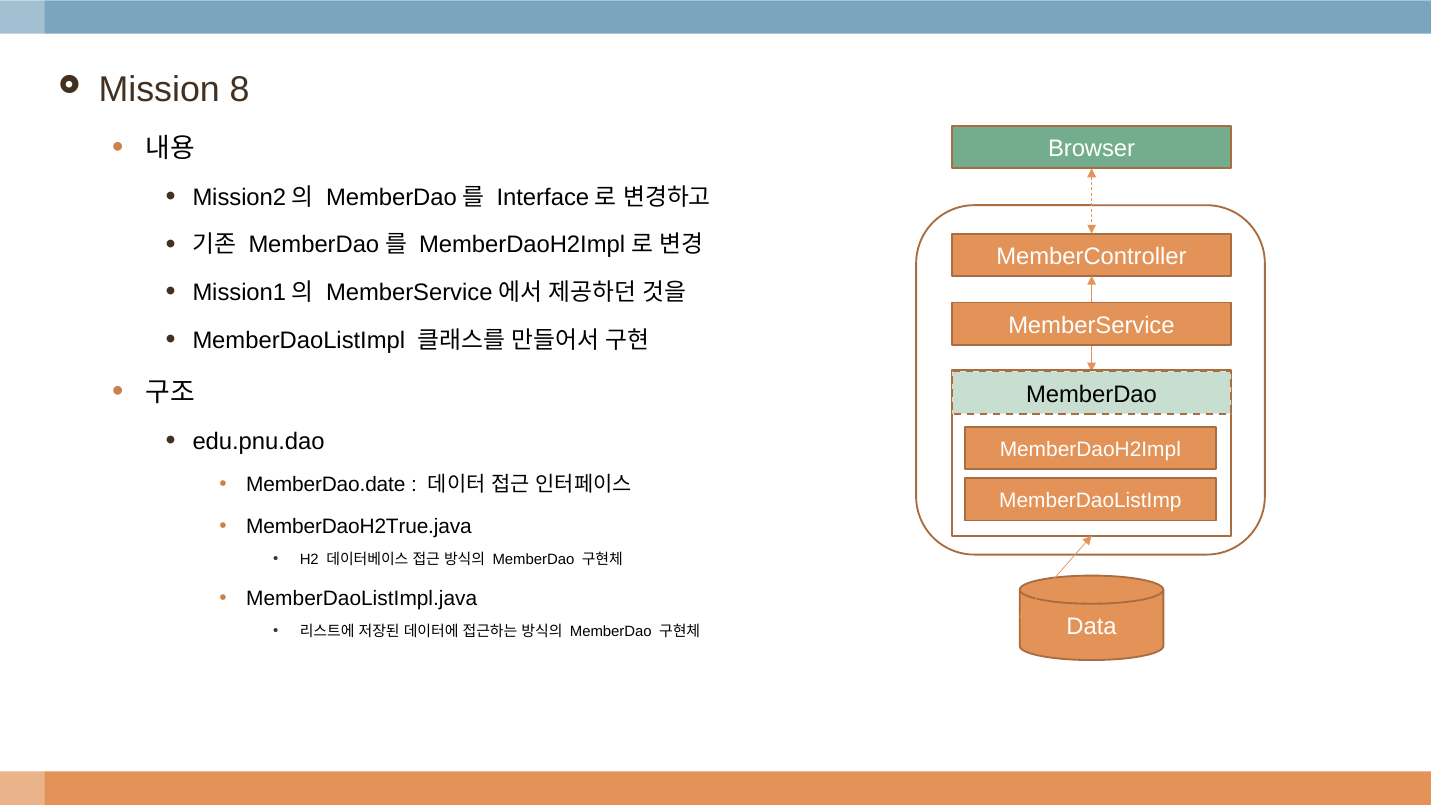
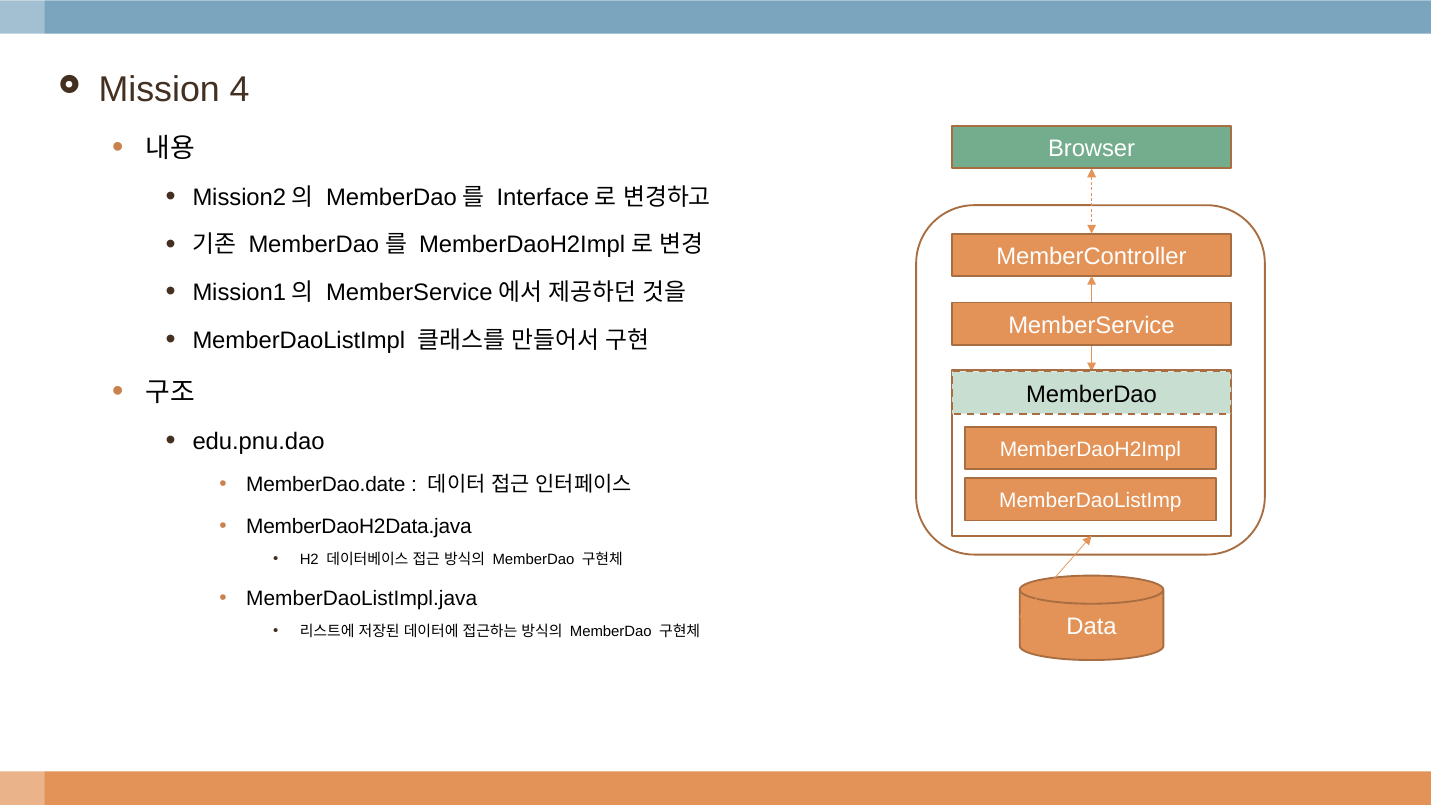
8: 8 -> 4 (240, 90)
MemberDaoH2True.java: MemberDaoH2True.java -> MemberDaoH2Data.java (359, 527)
